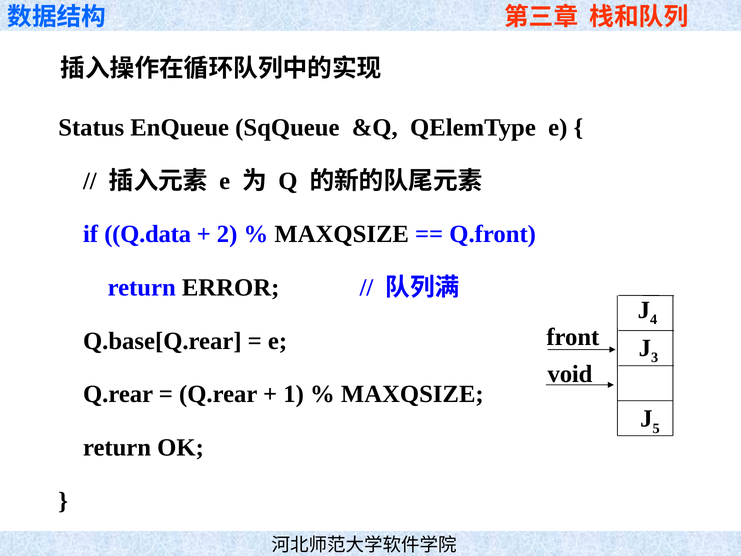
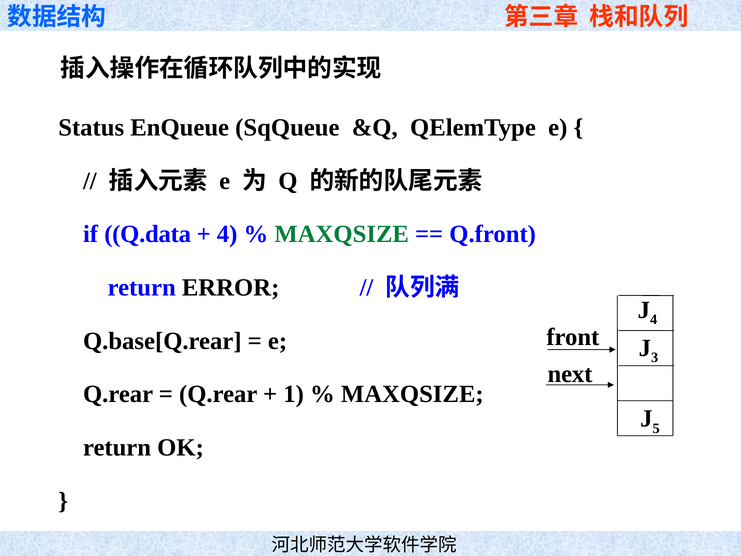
2: 2 -> 4 (227, 234)
MAXQSIZE colour: black -> green (342, 234)
void: void -> next (570, 374)
